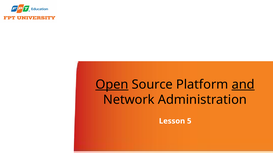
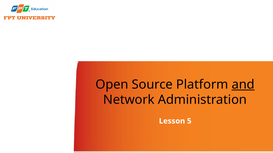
Open underline: present -> none (112, 85)
